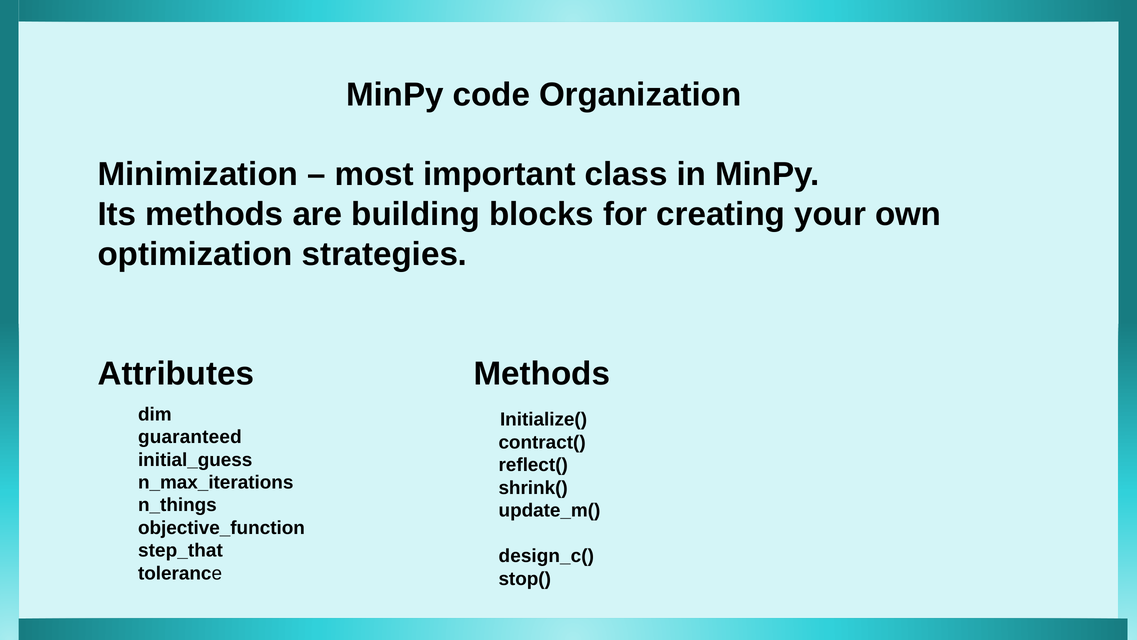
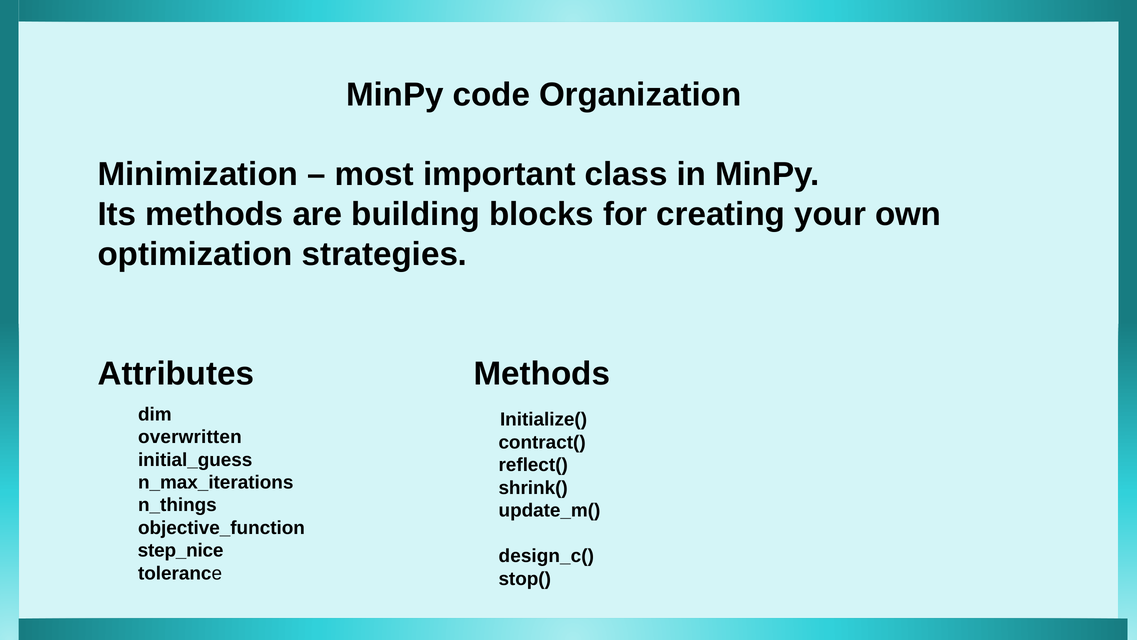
guaranteed: guaranteed -> overwritten (190, 437)
step_that: step_that -> step_nice (181, 550)
